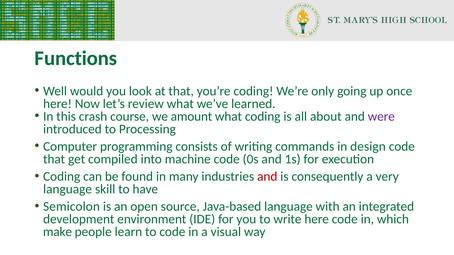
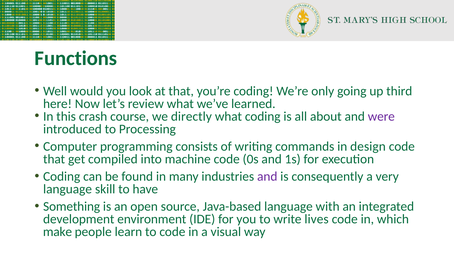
once: once -> third (399, 91)
amount: amount -> directly (191, 117)
and colour: red -> purple (267, 177)
Semicolon: Semicolon -> Something (72, 207)
write here: here -> lives (317, 220)
